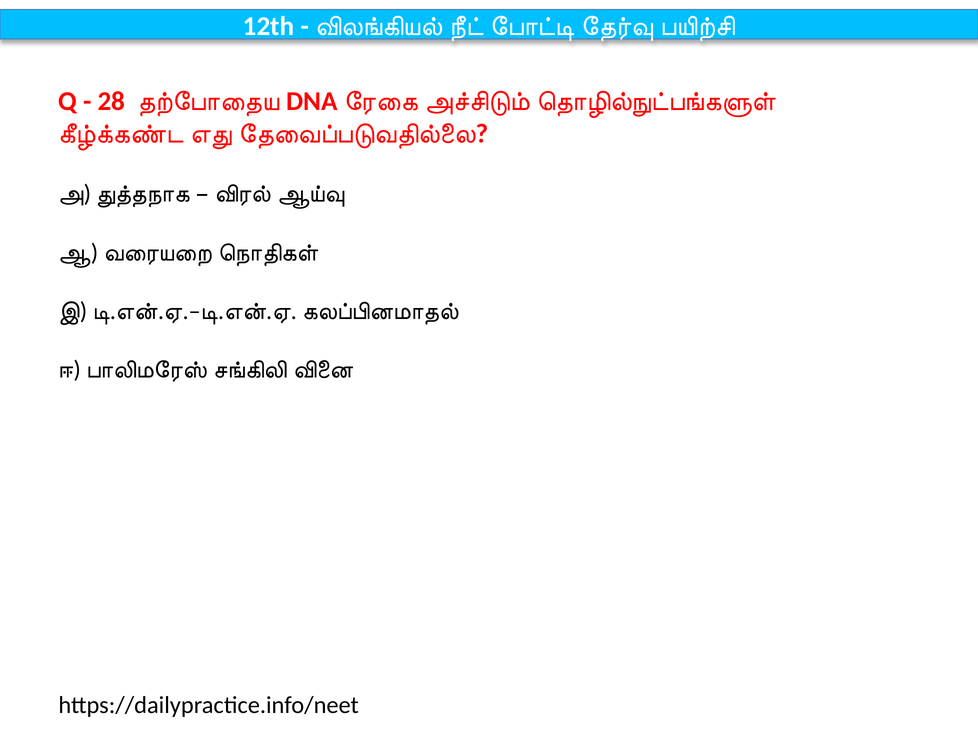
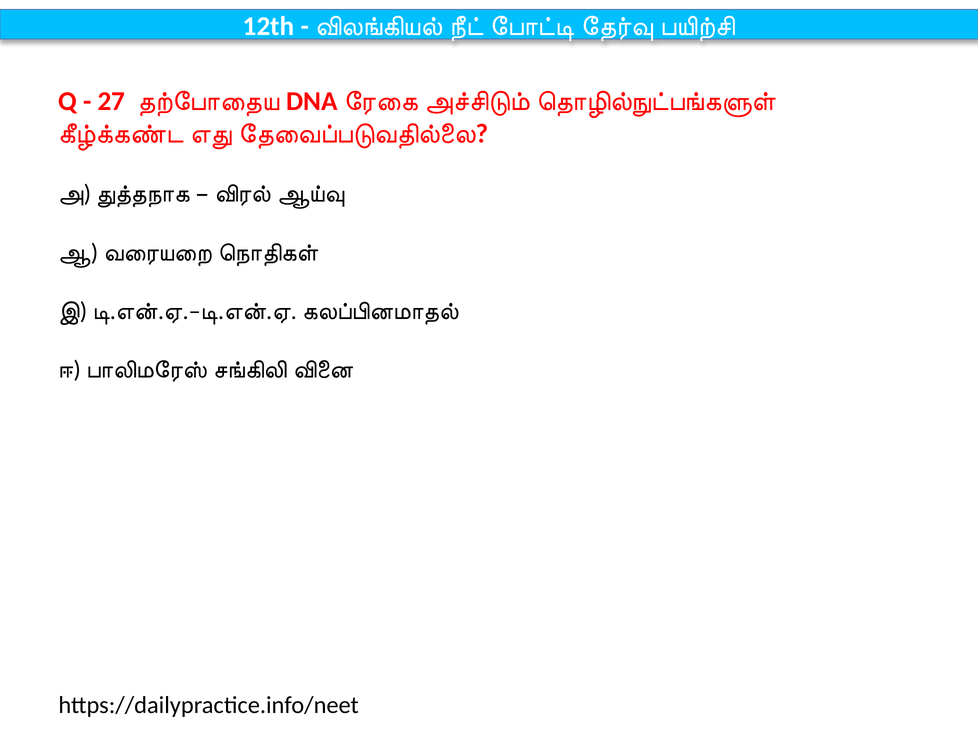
28: 28 -> 27 (111, 101)
